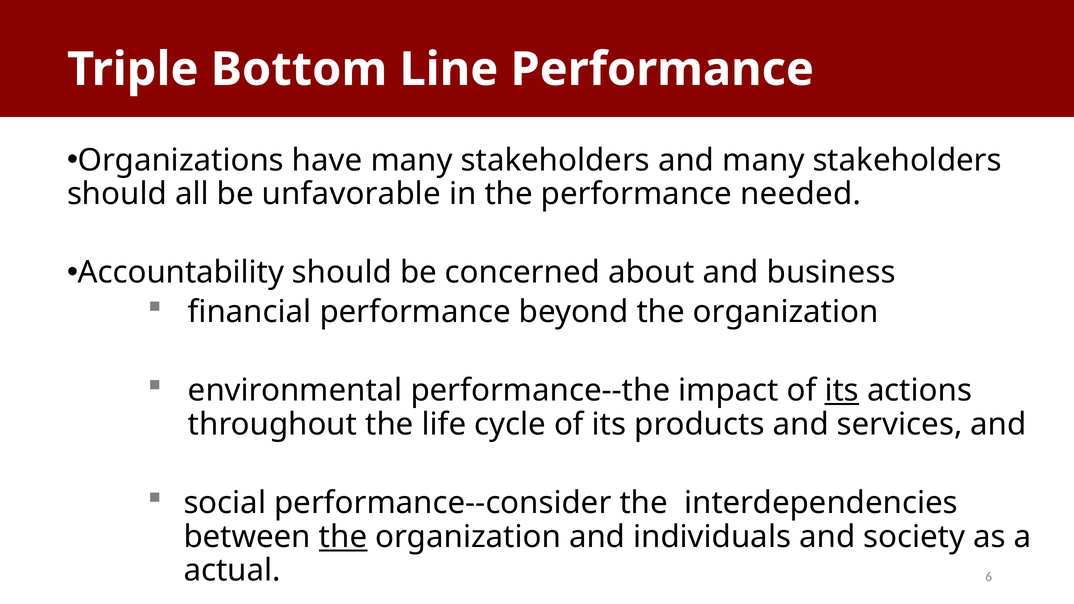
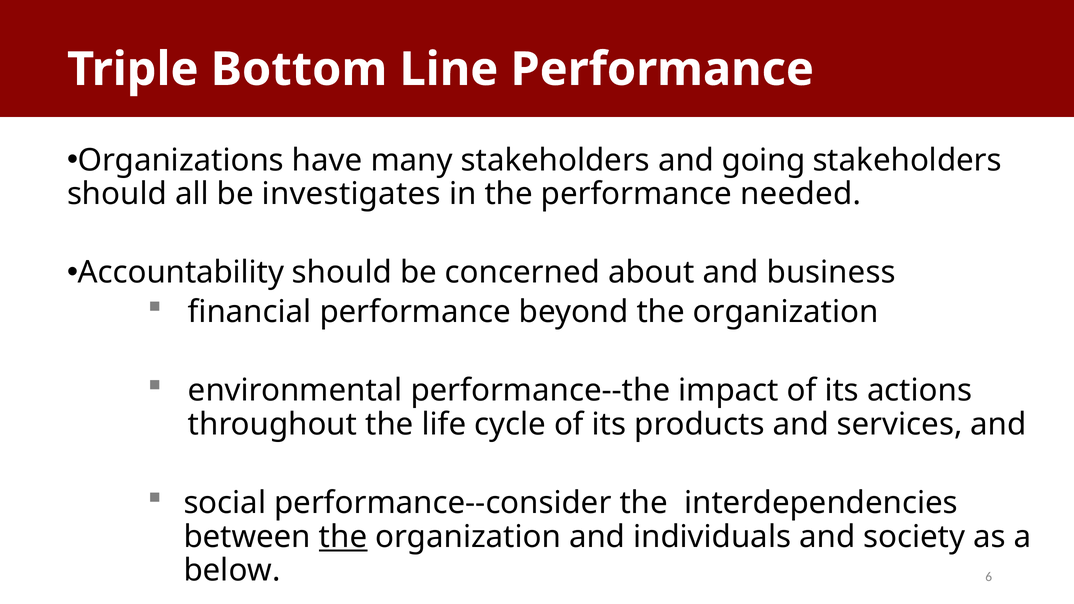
and many: many -> going (764, 160)
unfavorable: unfavorable -> investigates (351, 194)
its underline: present -> none (842, 391)
actual: actual -> below (232, 571)
